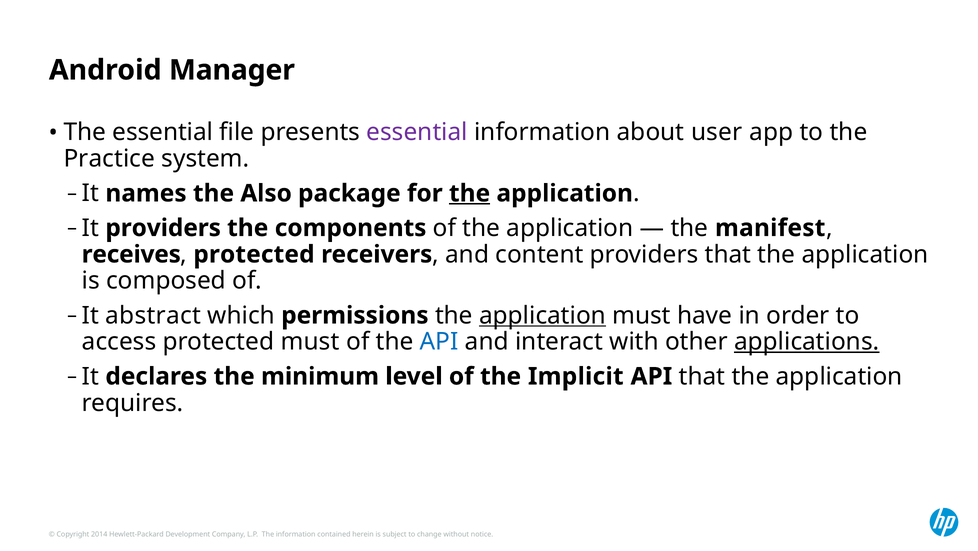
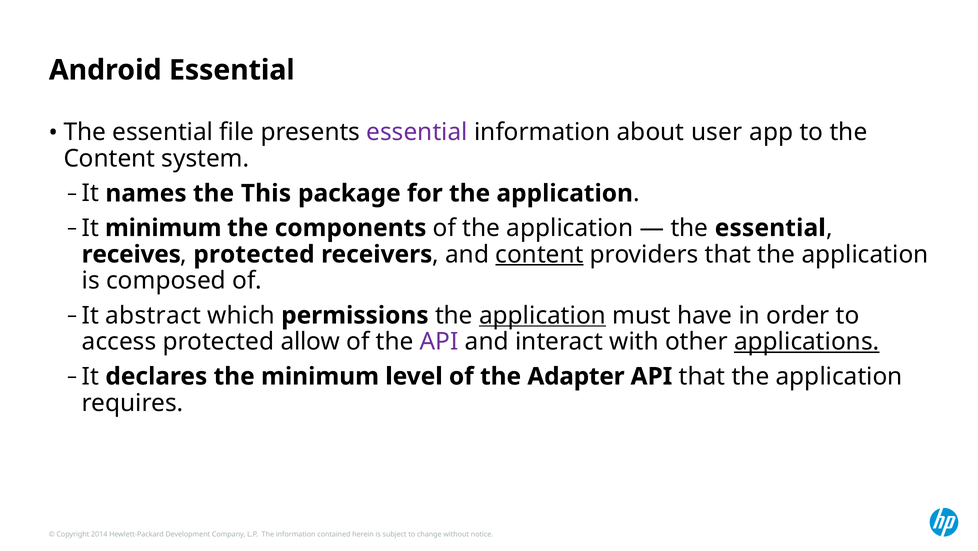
Android Manager: Manager -> Essential (232, 70)
Practice: Practice -> Content (109, 159)
Also: Also -> This (266, 193)
the underline: present -> none (470, 193)
It providers: providers -> minimum (163, 228)
manifest: manifest -> essential (770, 228)
content underline: none -> present (540, 254)
protected must: must -> allow (310, 341)
API colour: blue -> purple (439, 341)
Implicit: Implicit -> Adapter (576, 376)
